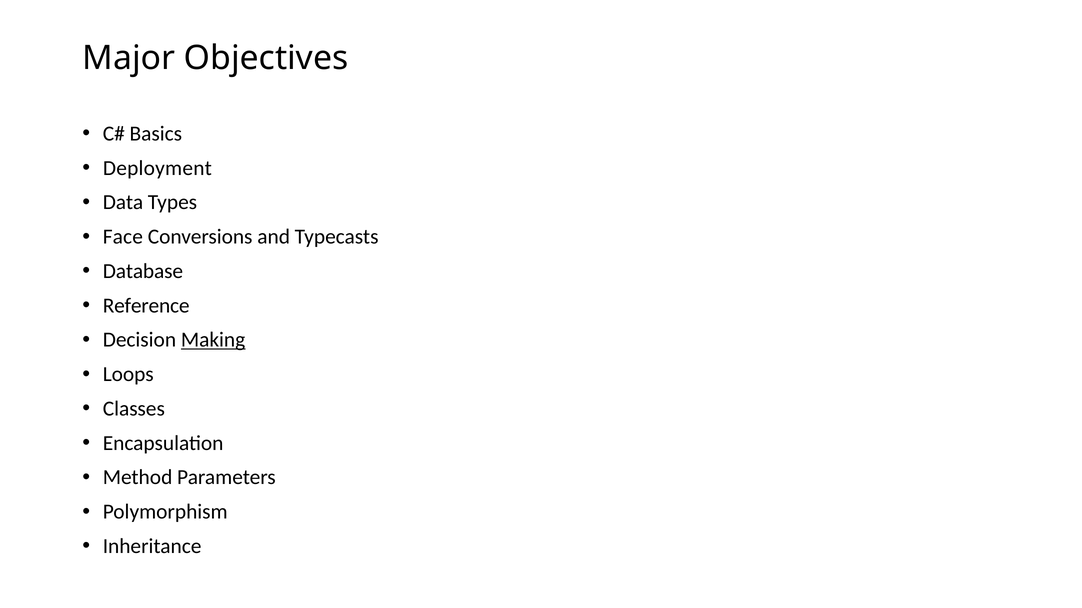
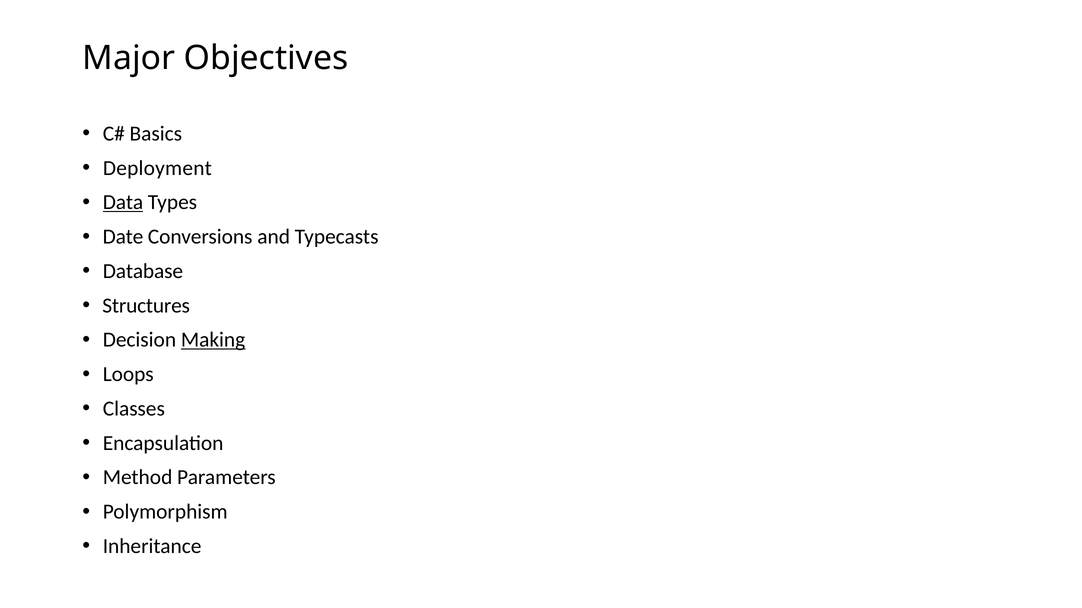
Data underline: none -> present (123, 203)
Face: Face -> Date (123, 237)
Reference: Reference -> Structures (146, 306)
